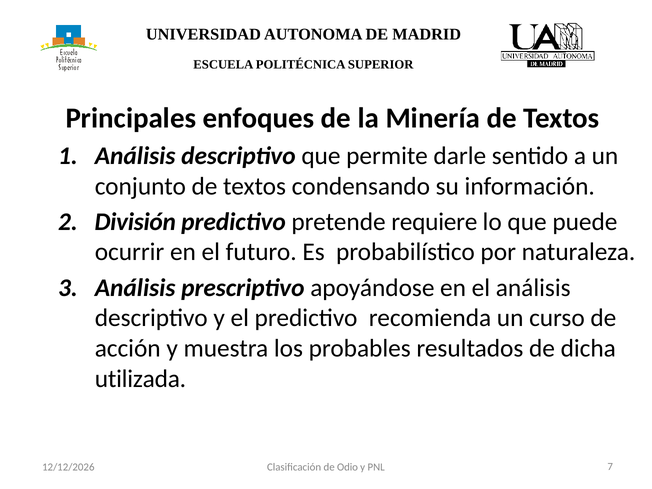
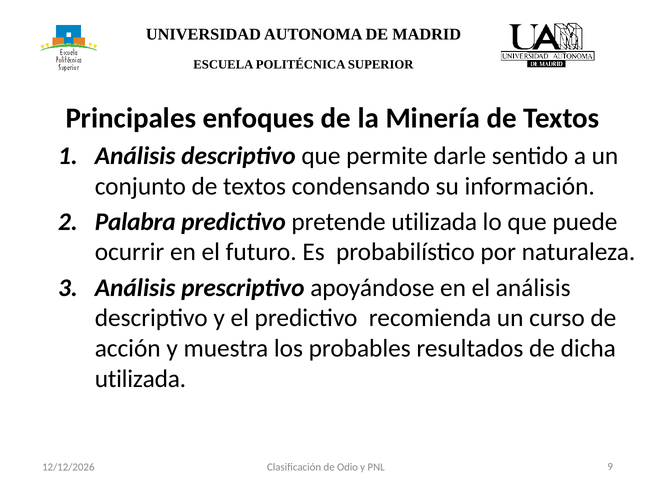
División: División -> Palabra (135, 222)
pretende requiere: requiere -> utilizada (434, 222)
7: 7 -> 9 (610, 467)
